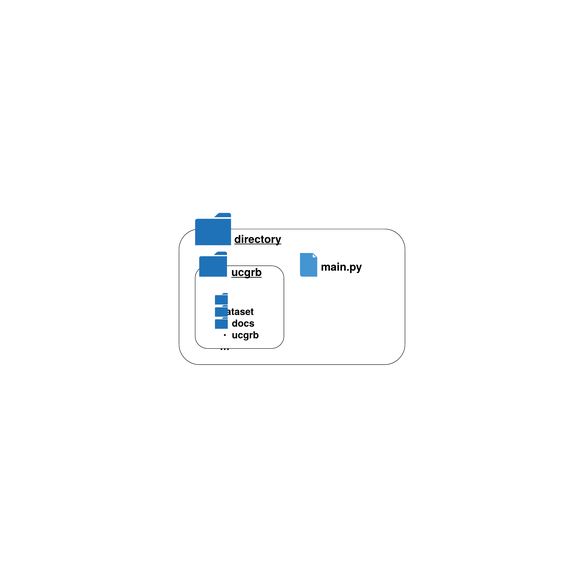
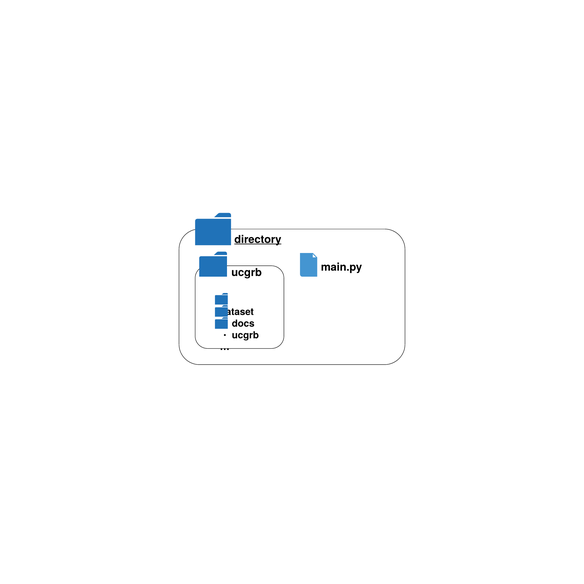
ucgrb underline: present -> none (247, 273)
